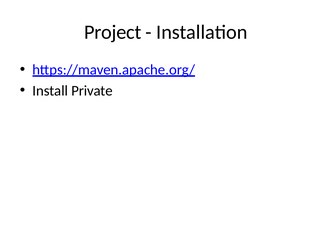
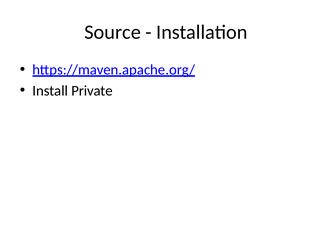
Project: Project -> Source (113, 32)
